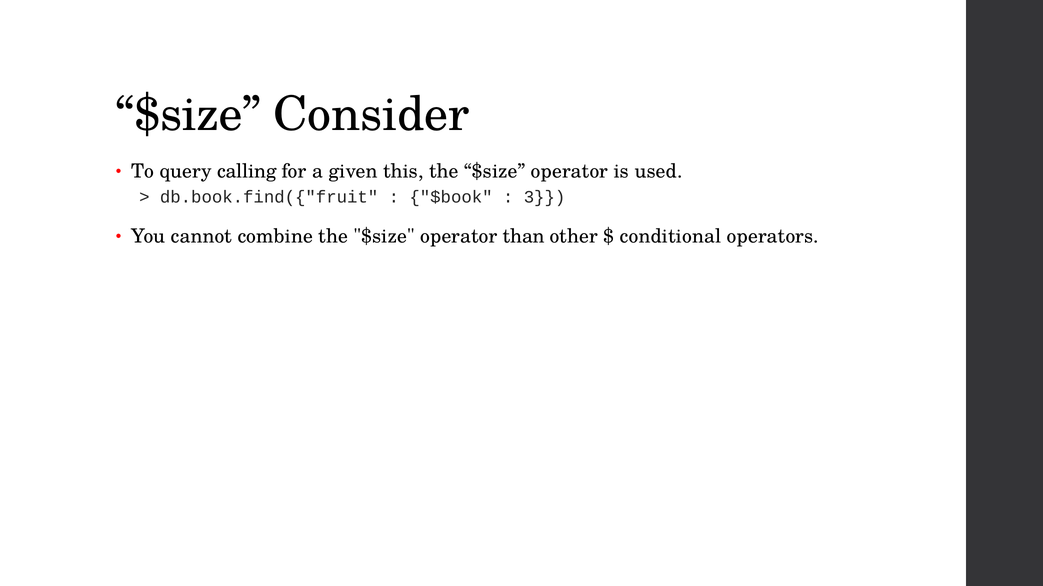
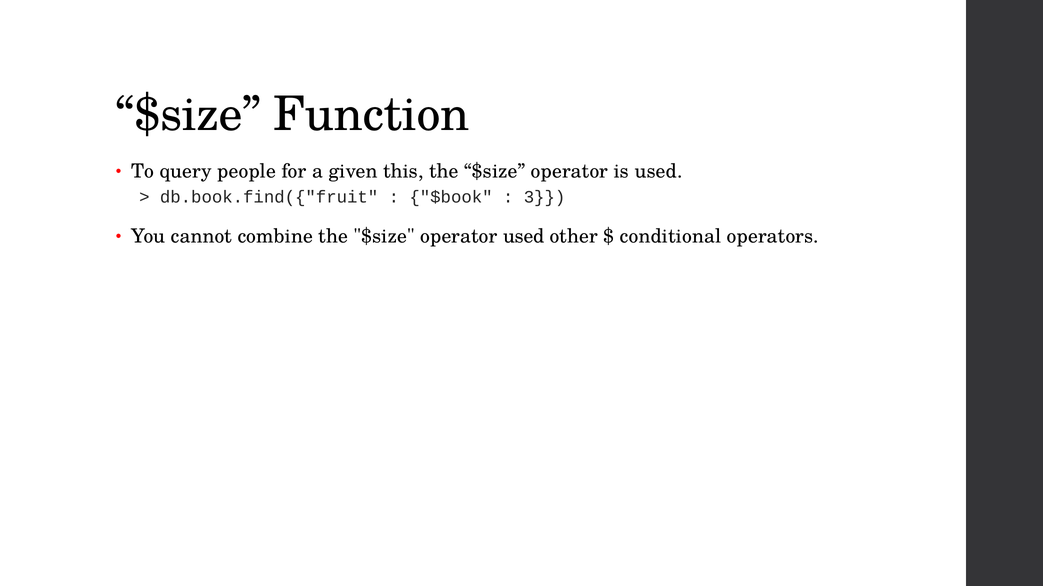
Consider: Consider -> Function (371, 115)
calling: calling -> people (247, 172)
operator than: than -> used (524, 237)
